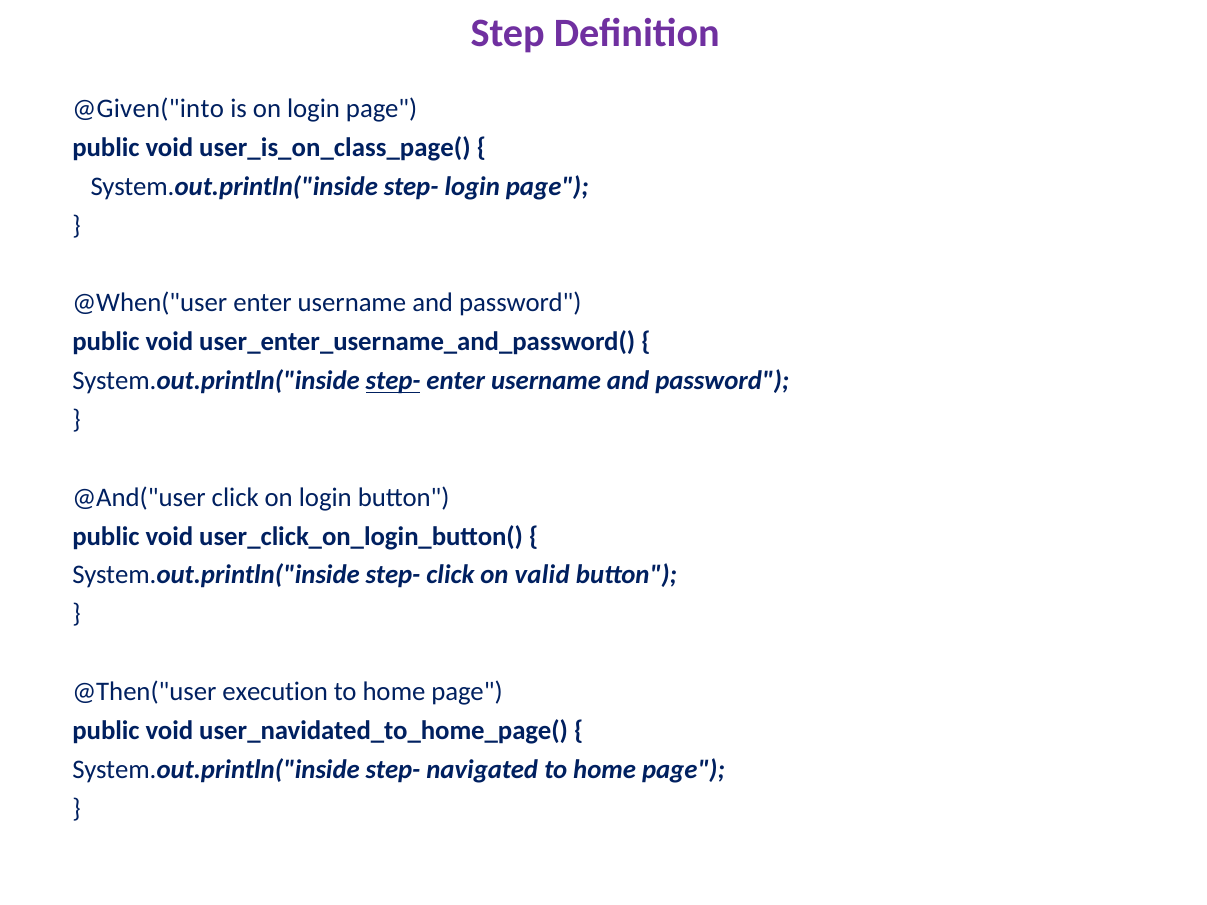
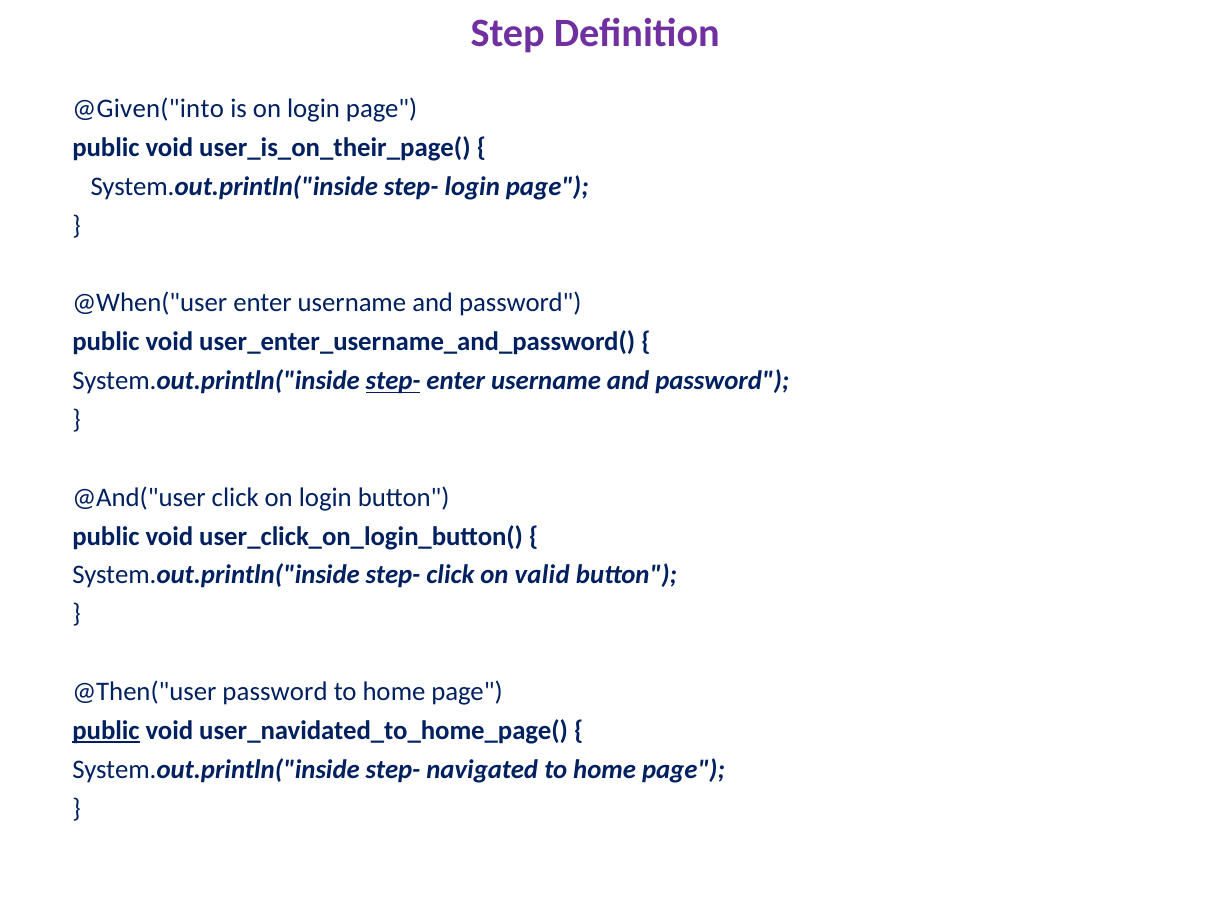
user_is_on_class_page(: user_is_on_class_page( -> user_is_on_their_page( (335, 148)
@Then("user execution: execution -> password (275, 692)
public underline: none -> present (106, 731)
